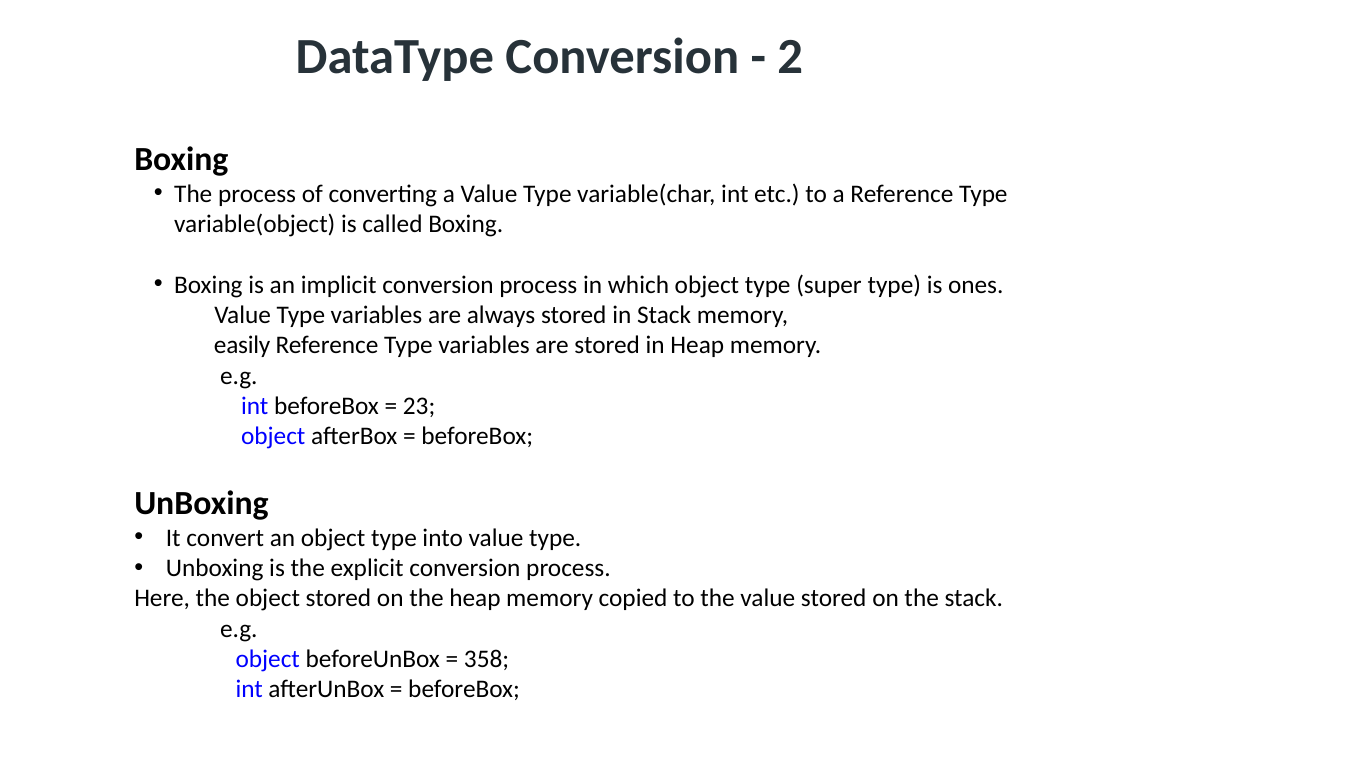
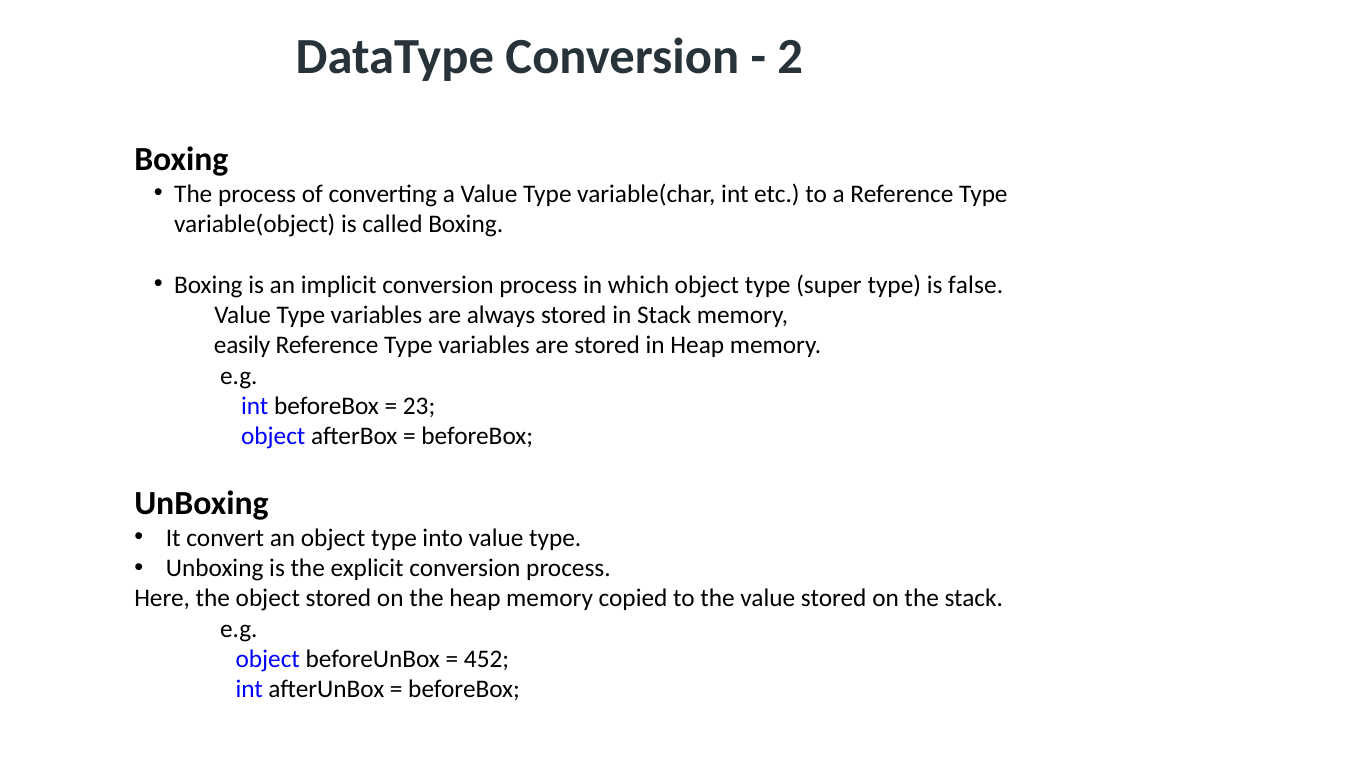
ones: ones -> false (976, 285)
358: 358 -> 452 (487, 660)
